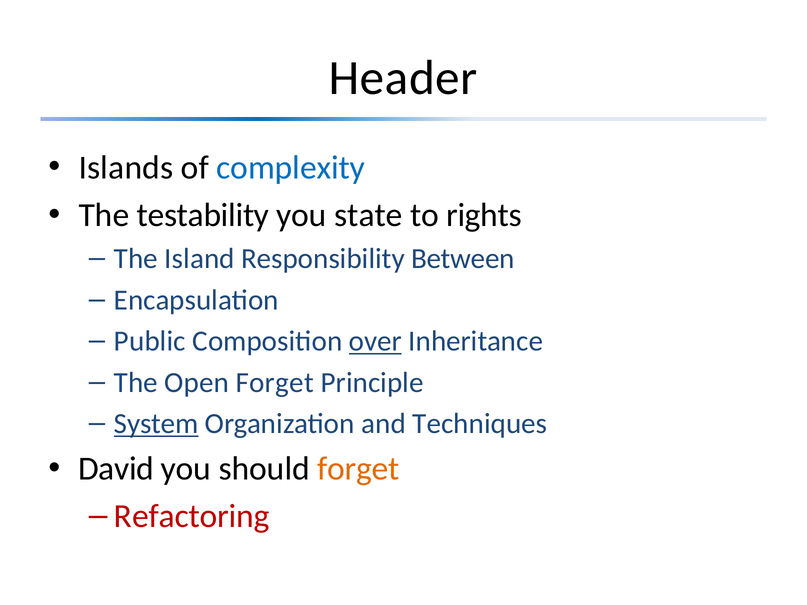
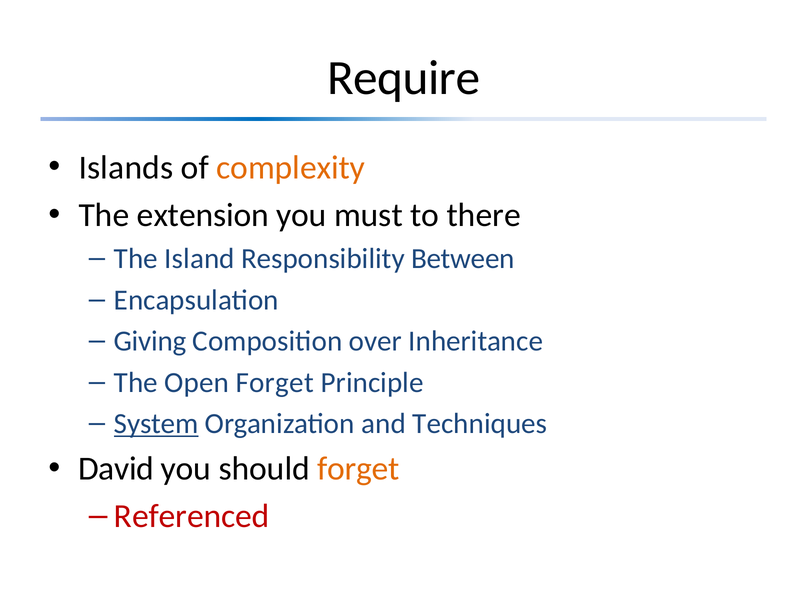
Header: Header -> Require (404, 78)
complexity colour: blue -> orange (291, 168)
testability: testability -> extension (203, 215)
state: state -> must (368, 215)
rights: rights -> there (484, 215)
Public: Public -> Giving (150, 341)
over underline: present -> none (375, 341)
Refactoring: Refactoring -> Referenced (192, 517)
